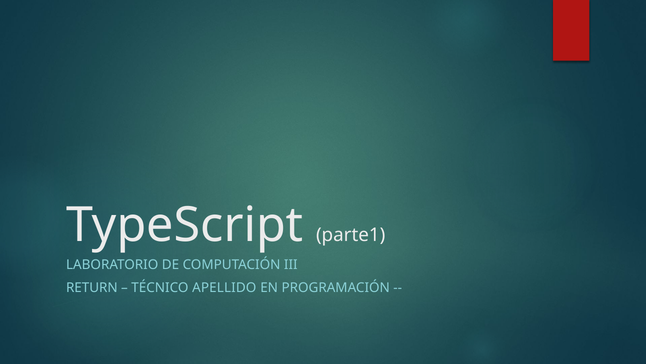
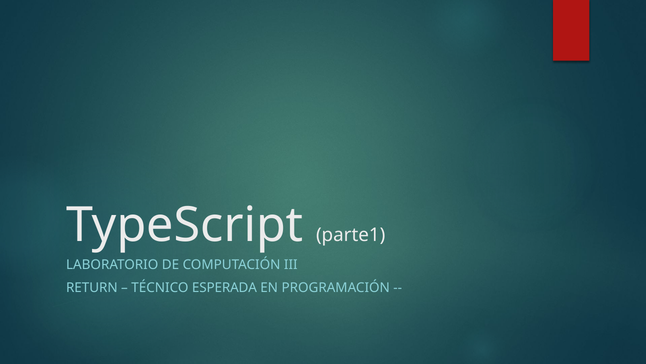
APELLIDO: APELLIDO -> ESPERADA (224, 287)
